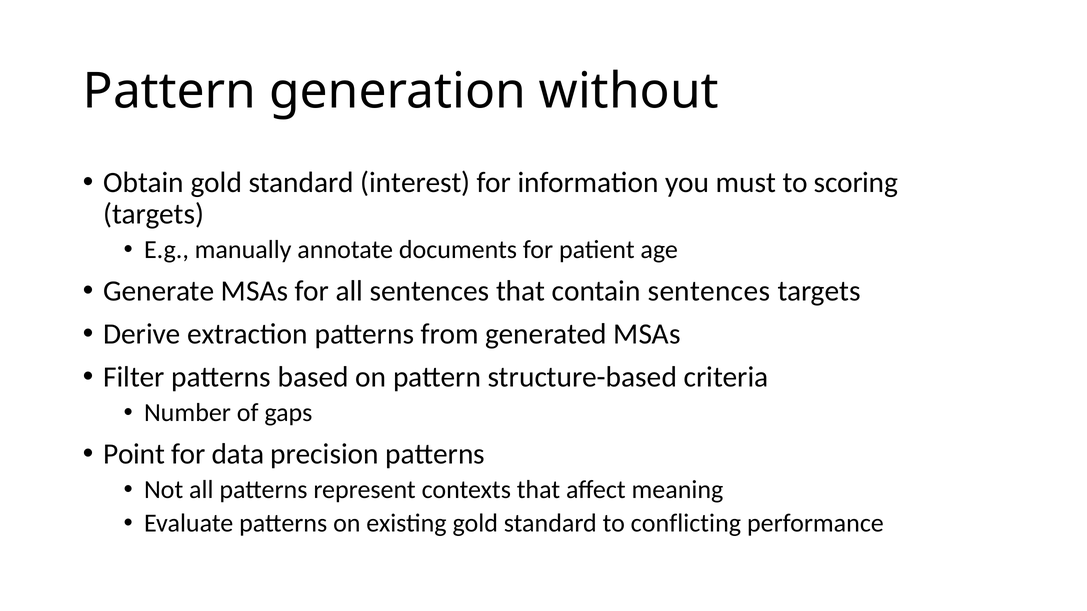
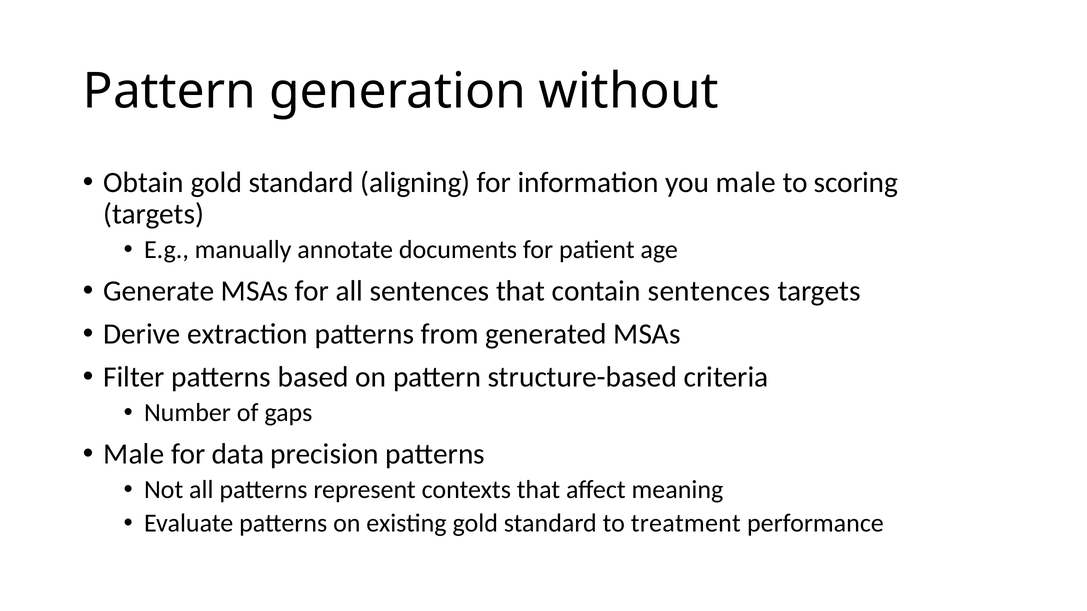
interest: interest -> aligning (415, 183)
you must: must -> male (746, 183)
Point: Point -> Male (134, 454)
conflicting: conflicting -> treatment (686, 524)
